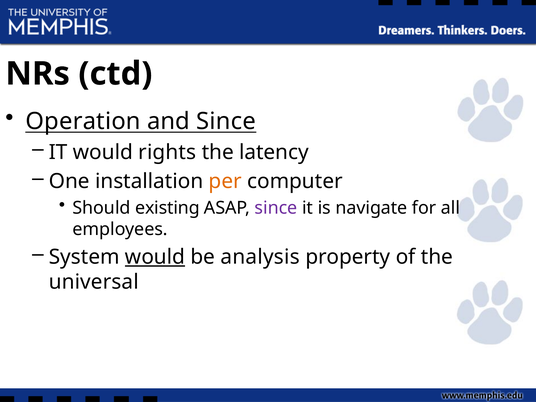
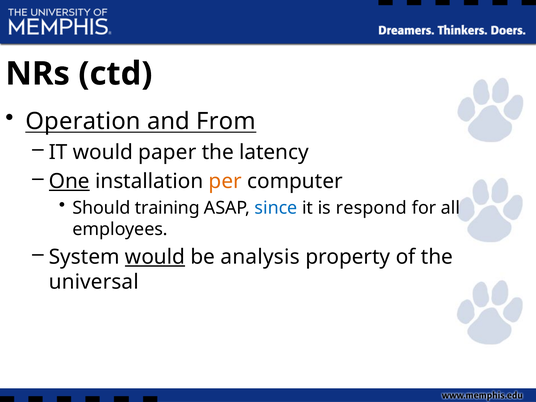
and Since: Since -> From (226, 121)
rights: rights -> paper (167, 152)
One underline: none -> present (69, 181)
existing: existing -> training (167, 208)
since colour: purple -> blue (276, 208)
navigate: navigate -> respond (371, 208)
